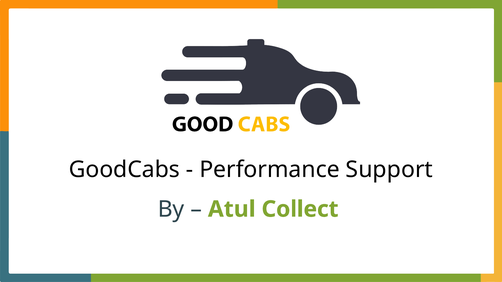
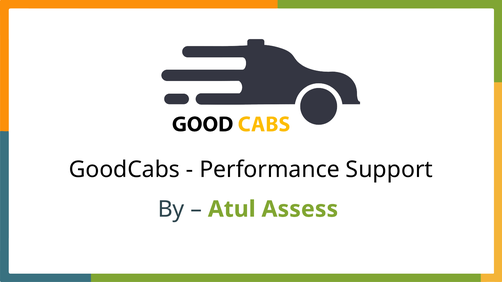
Collect: Collect -> Assess (300, 209)
